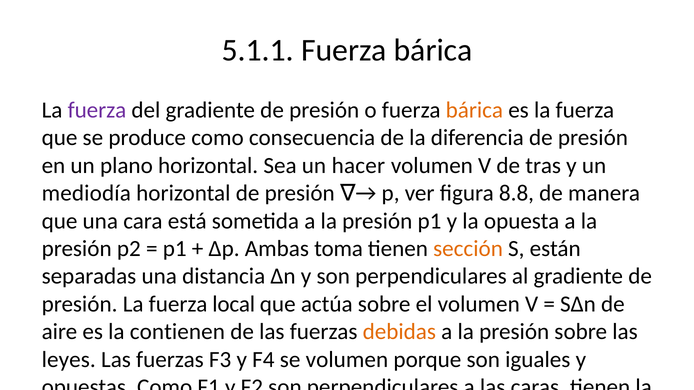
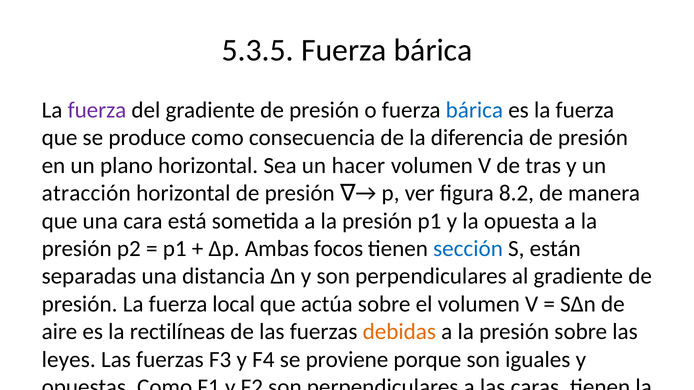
5.1.1: 5.1.1 -> 5.3.5 (258, 50)
bárica colour: orange -> blue (474, 110)
mediodía: mediodía -> atracción (86, 193)
8.8: 8.8 -> 8.2 (517, 193)
toma: toma -> focos (339, 249)
sección colour: orange -> blue (468, 249)
contienen: contienen -> rectilíneas (177, 332)
se volumen: volumen -> proviene (347, 360)
